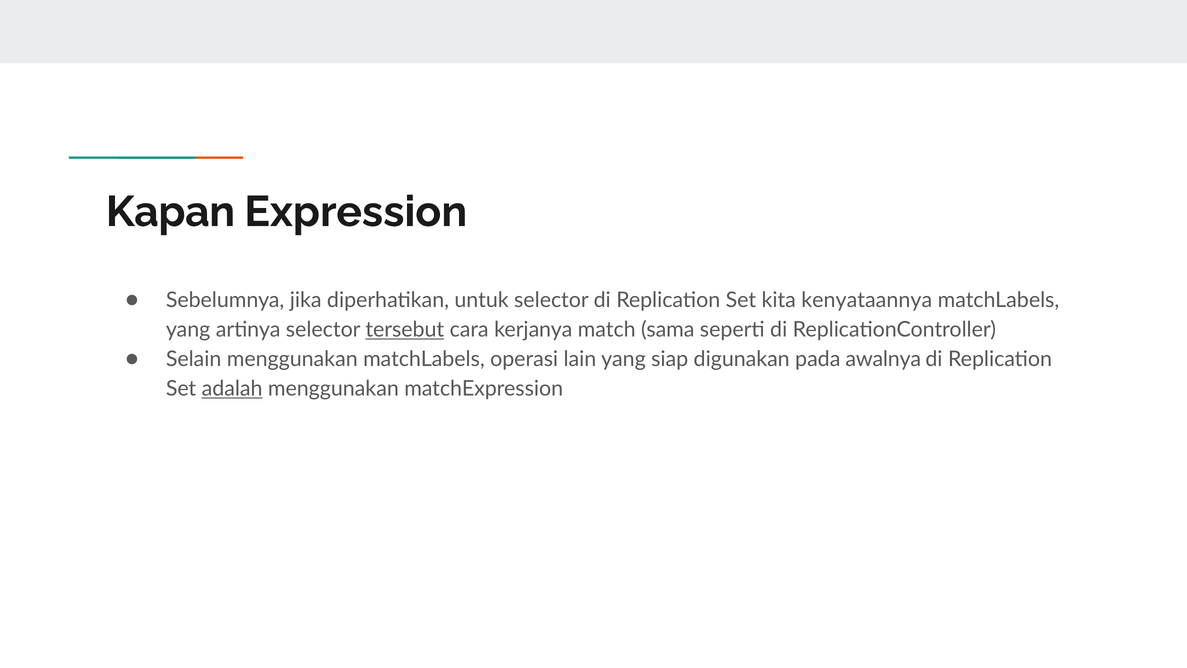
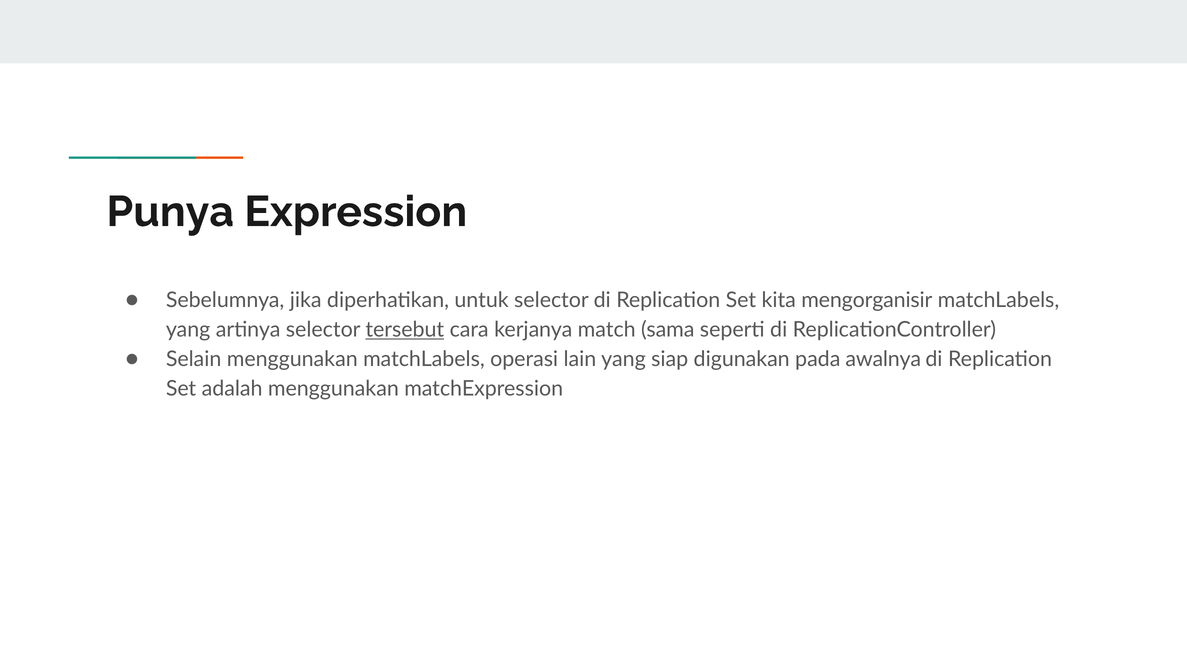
Kapan: Kapan -> Punya (170, 212)
kenyataannya: kenyataannya -> mengorganisir (867, 300)
adalah underline: present -> none (232, 389)
